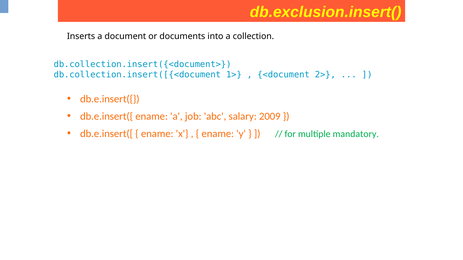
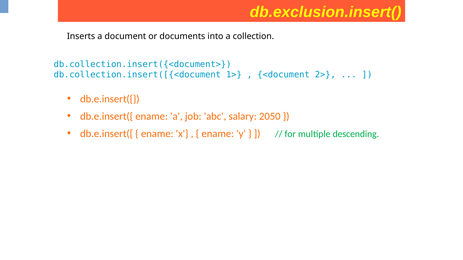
2009: 2009 -> 2050 (270, 117)
mandatory: mandatory -> descending (356, 134)
